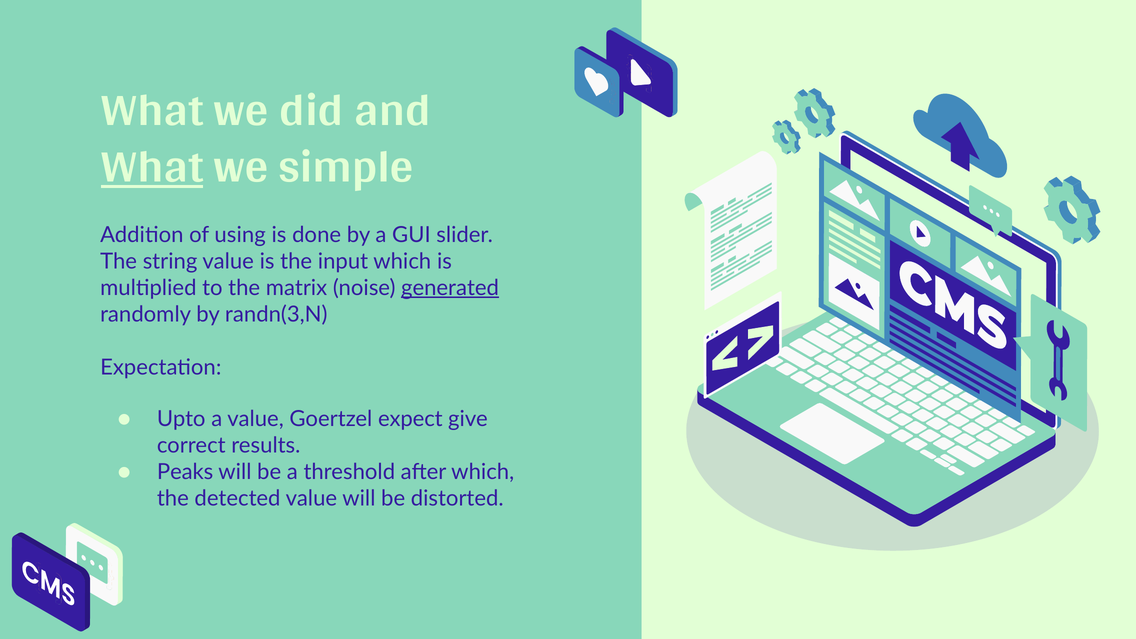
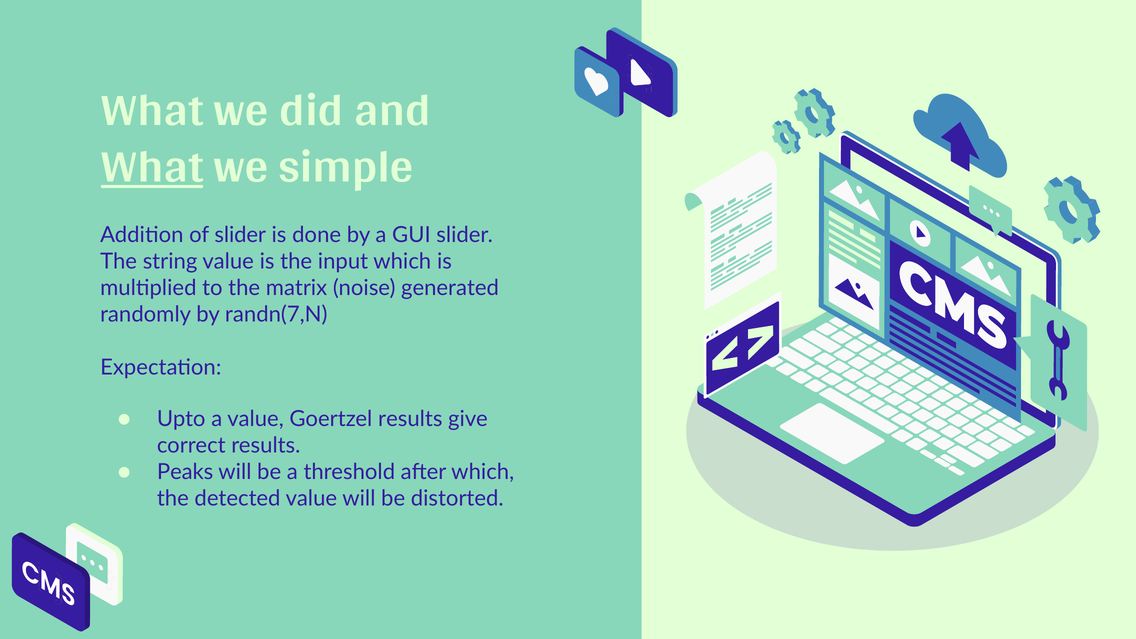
of using: using -> slider (240, 235)
generated underline: present -> none (450, 288)
randn(3,N: randn(3,N -> randn(7,N (276, 314)
Goertzel expect: expect -> results (410, 419)
